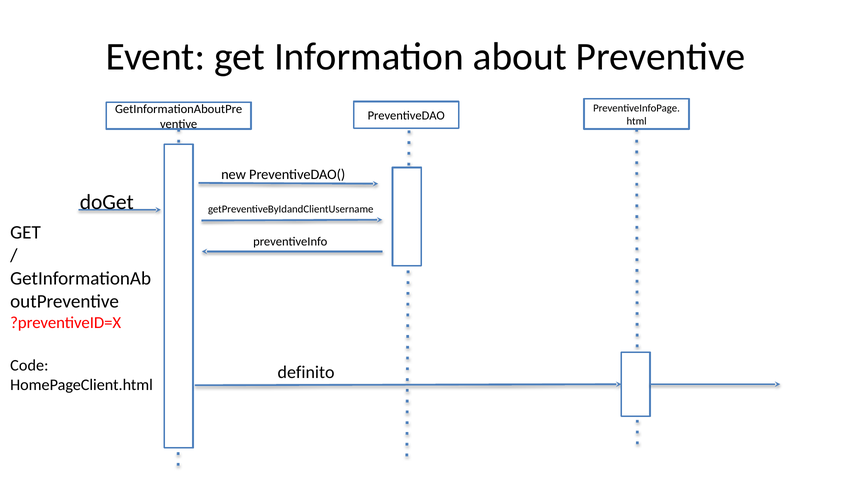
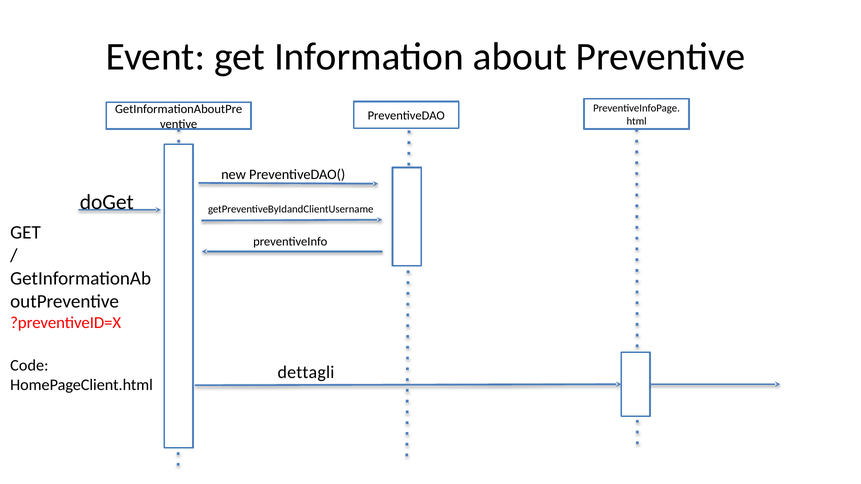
definito: definito -> dettagli (306, 373)
